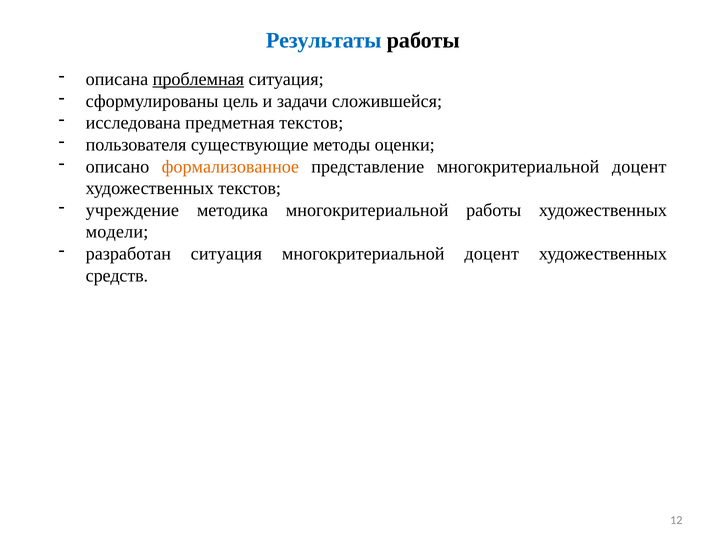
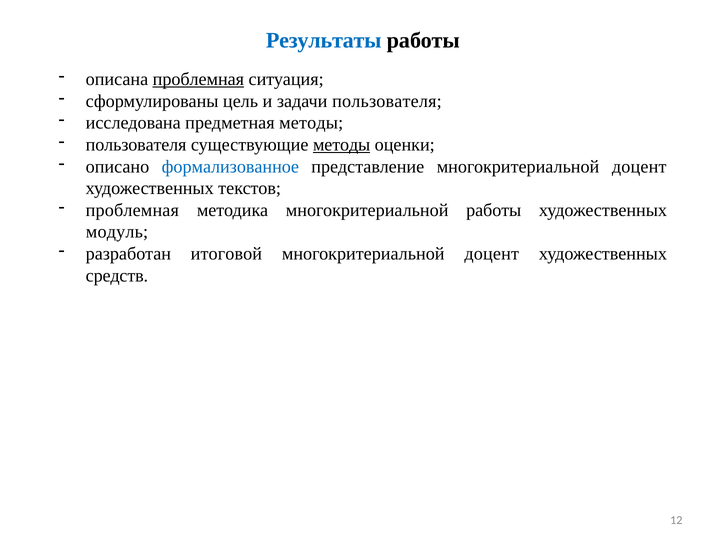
задачи сложившейся: сложившейся -> пользователя (387, 101)
предметная текстов: текстов -> методы (311, 123)
методы underline: none -> present (342, 145)
формализованное colour: orange -> blue (230, 166)
учреждение: учреждение -> проблемная (132, 210)
модели: модели -> модуль (117, 232)
разработан ситуация: ситуация -> итоговой (226, 253)
